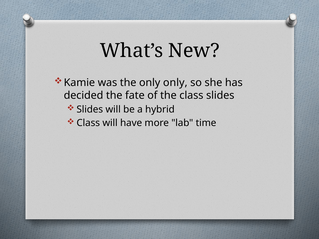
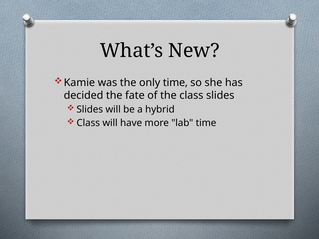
only only: only -> time (175, 83)
